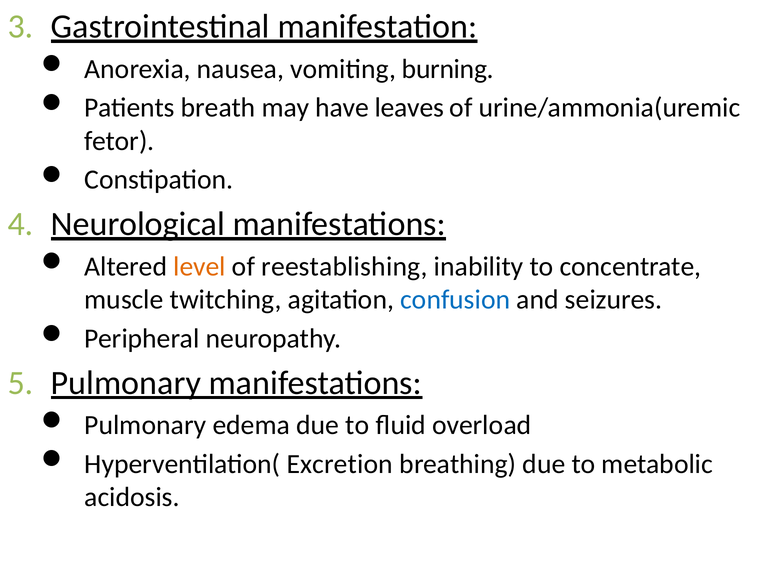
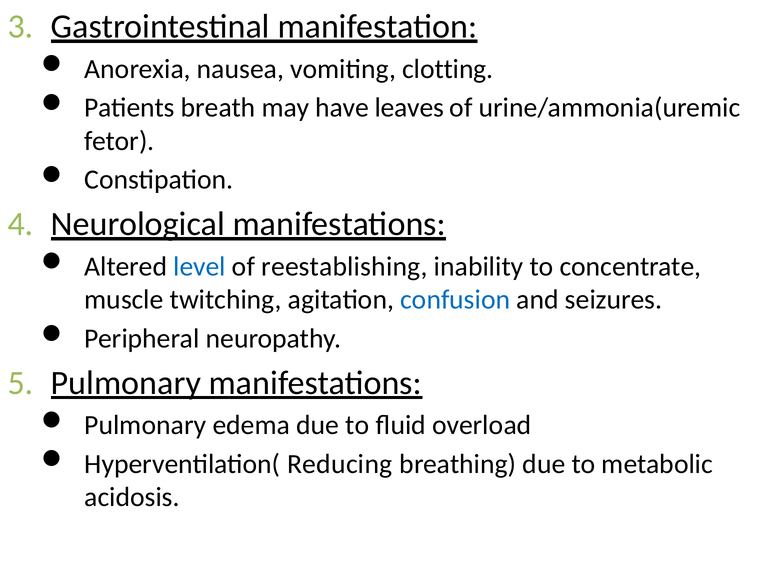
burning: burning -> clotting (448, 69)
level colour: orange -> blue (200, 266)
Excretion: Excretion -> Reducing (340, 464)
